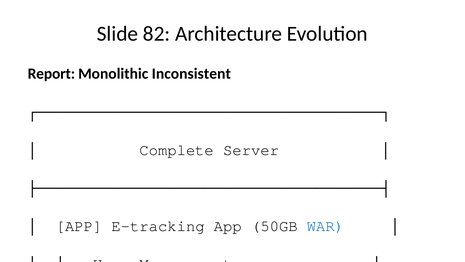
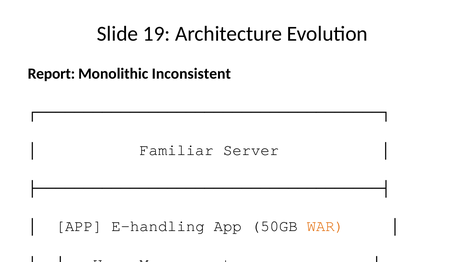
82: 82 -> 19 (157, 34)
Complete: Complete -> Familiar (177, 150)
E-tracking: E-tracking -> E-handling (158, 226)
WAR colour: blue -> orange (326, 226)
